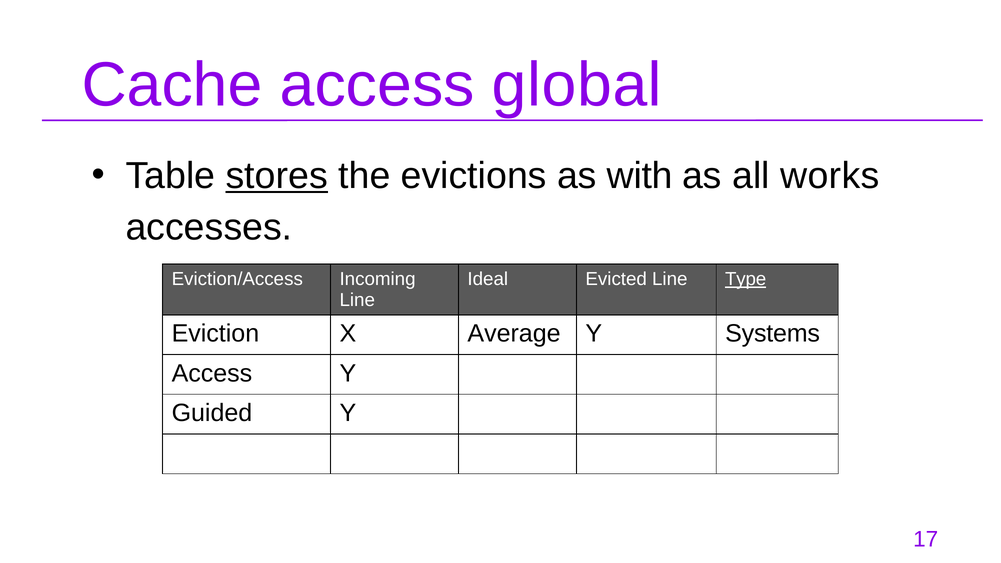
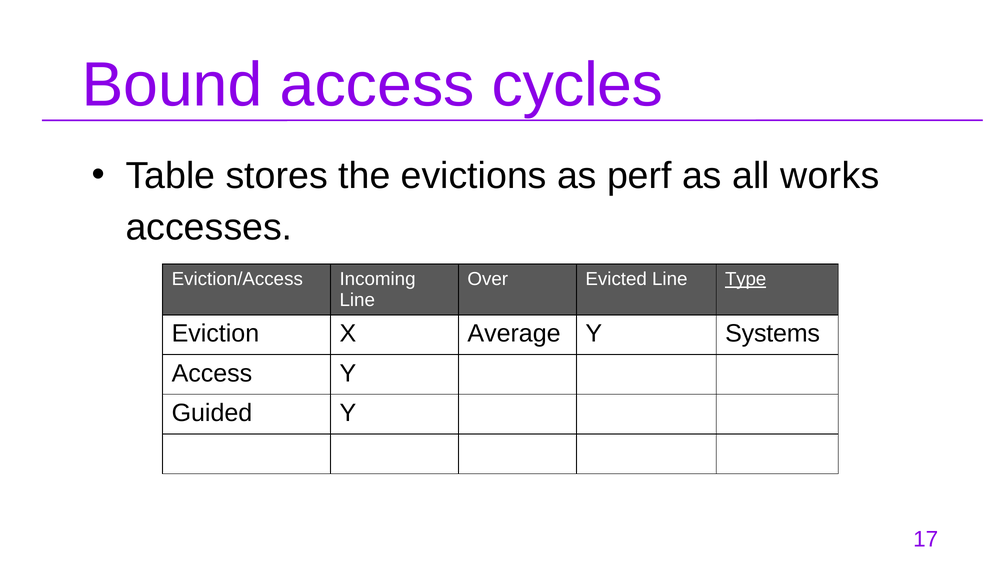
Cache: Cache -> Bound (172, 85)
global: global -> cycles (577, 85)
stores underline: present -> none (277, 176)
with: with -> perf (639, 176)
Ideal: Ideal -> Over (488, 279)
